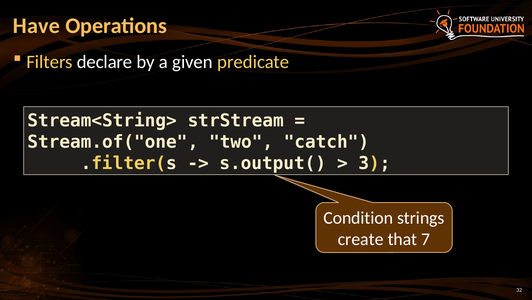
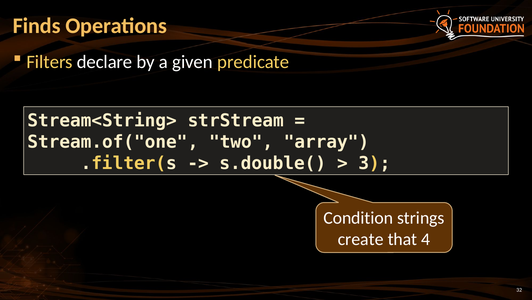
Have: Have -> Finds (37, 26)
catch: catch -> array (326, 142)
s.output(: s.output( -> s.double( (273, 163)
7: 7 -> 4 (426, 239)
